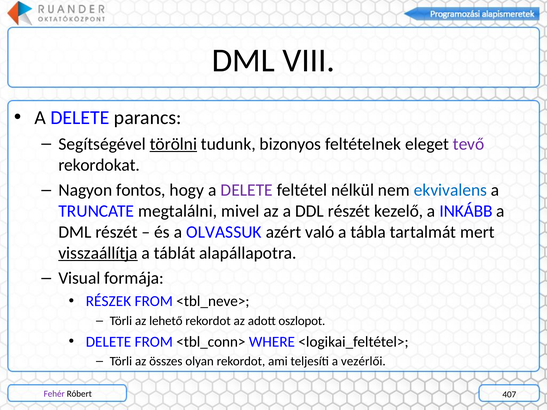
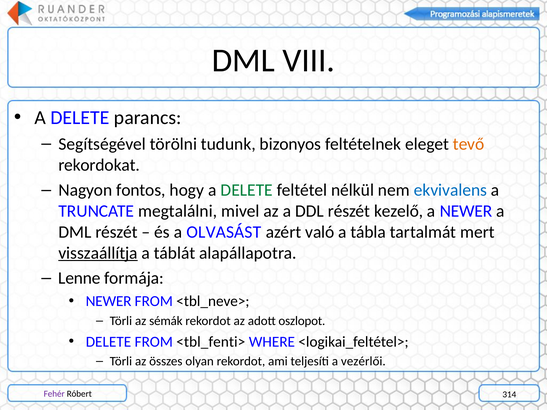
törölni underline: present -> none (173, 144)
tevő colour: purple -> orange (469, 144)
DELETE colour: purple -> green (247, 190)
a INKÁBB: INKÁBB -> NEWER (466, 211)
OLVASSUK: OLVASSUK -> OLVASÁST (224, 232)
Visual: Visual -> Lenne (79, 278)
RÉSZEK: RÉSZEK -> NEWER (109, 301)
lehető: lehető -> sémák (166, 321)
<tbl_conn>: <tbl_conn> -> <tbl_fenti> (211, 342)
407: 407 -> 314 (509, 395)
